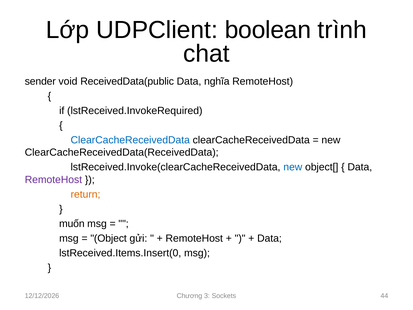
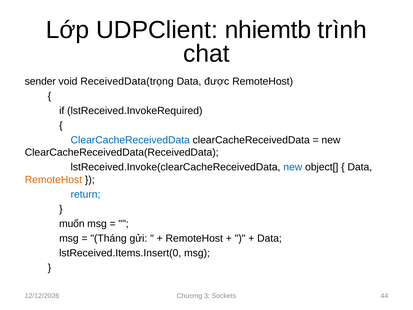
boolean: boolean -> nhiemtb (268, 30)
ReceivedData(public: ReceivedData(public -> ReceivedData(trọng (127, 81)
nghĩa: nghĩa -> được (217, 81)
RemoteHost colour: purple -> orange (53, 179)
return colour: orange -> blue (85, 194)
Object: Object -> Tháng (109, 238)
